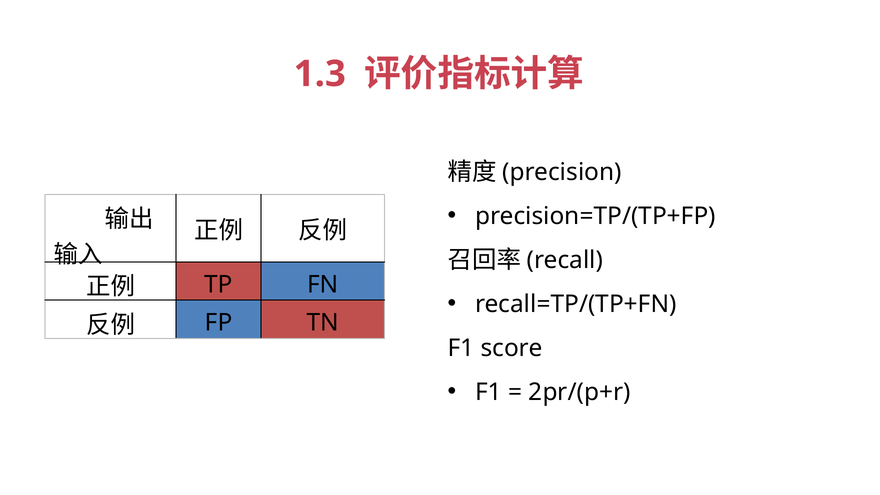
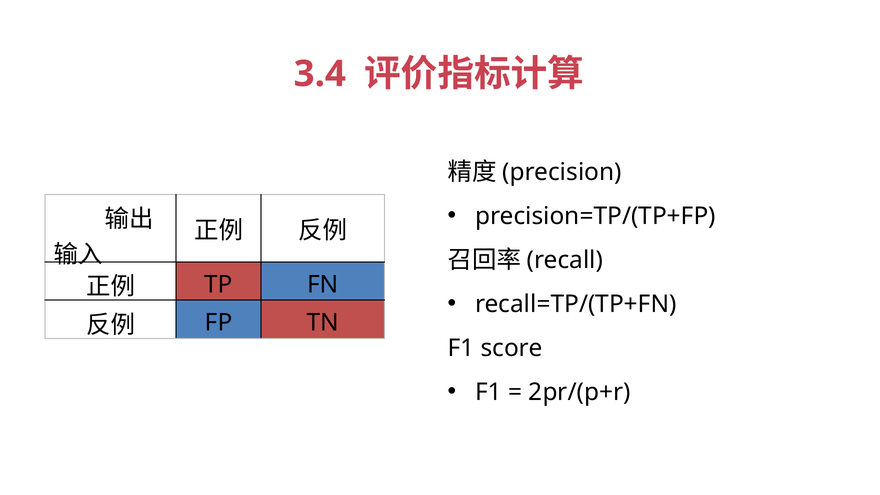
1.3: 1.3 -> 3.4 (320, 74)
